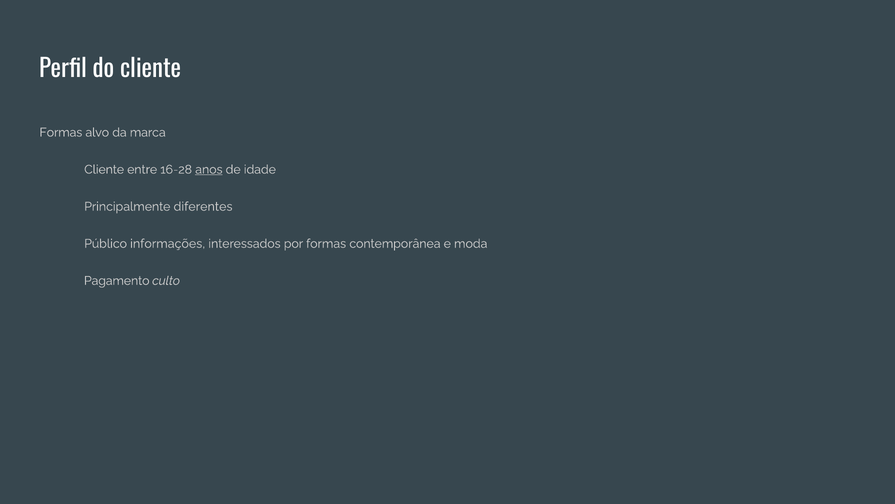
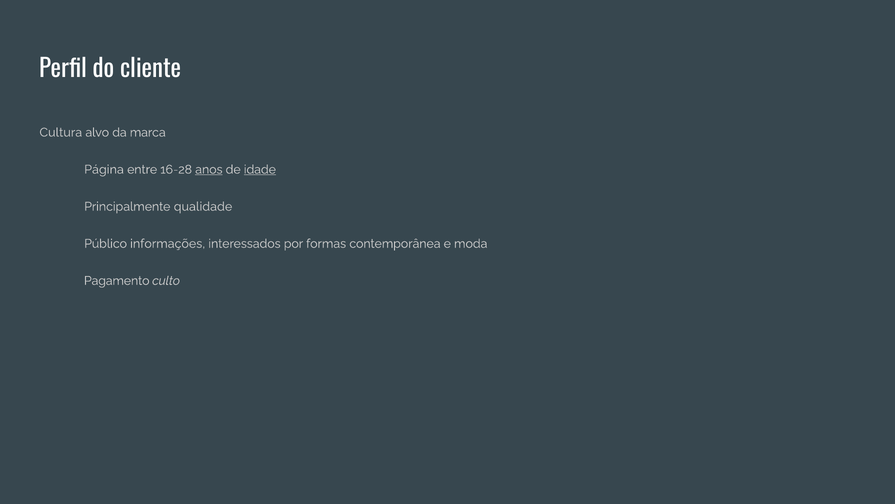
Formas: Formas -> Cultura (61, 132)
Cliente: Cliente -> Página (104, 169)
idade underline: none -> present (260, 169)
diferentes: diferentes -> qualidade (203, 206)
